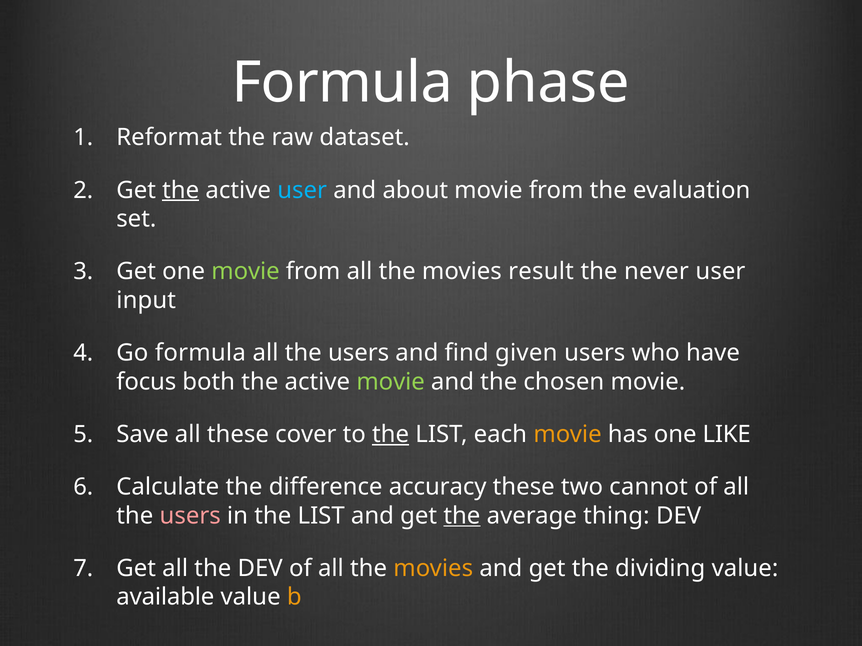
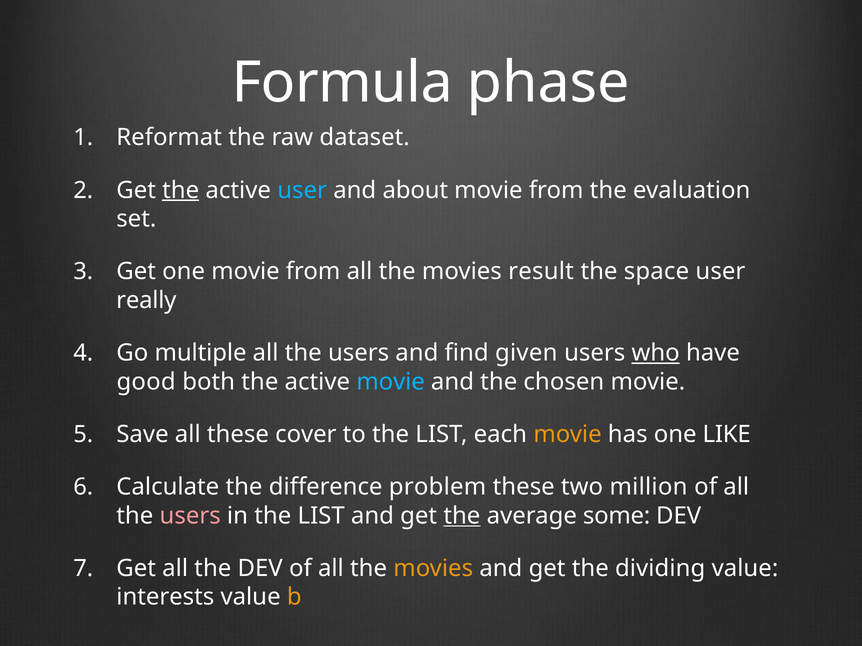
movie colour: light green -> white (246, 272)
never: never -> space (656, 272)
input: input -> really (146, 300)
Go formula: formula -> multiple (201, 353)
who underline: none -> present (656, 353)
focus: focus -> good (146, 382)
movie colour: light green -> light blue (391, 382)
the underline: present -> none (391, 435)
accuracy: accuracy -> problem (438, 487)
cannot: cannot -> million (648, 487)
thing: thing -> some (617, 516)
available: available -> interests (165, 598)
